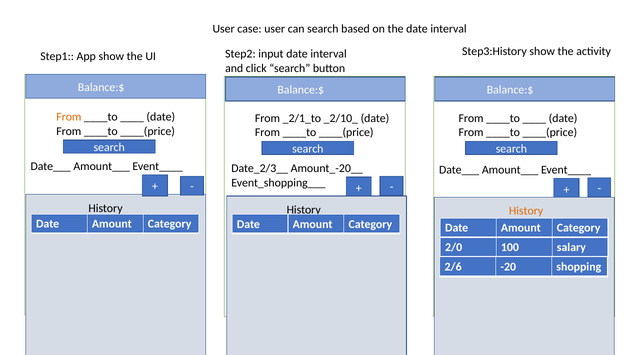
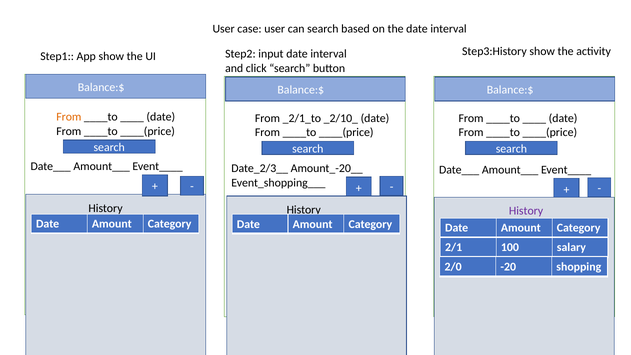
History colour: orange -> purple (526, 211)
2/0: 2/0 -> 2/1 (454, 247)
2/6: 2/6 -> 2/0 (453, 267)
